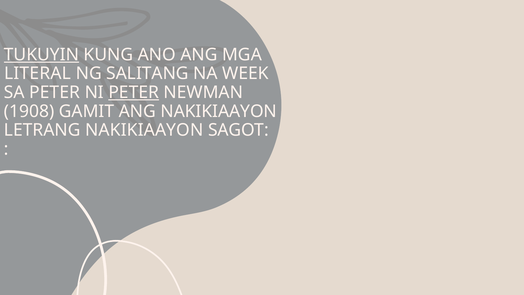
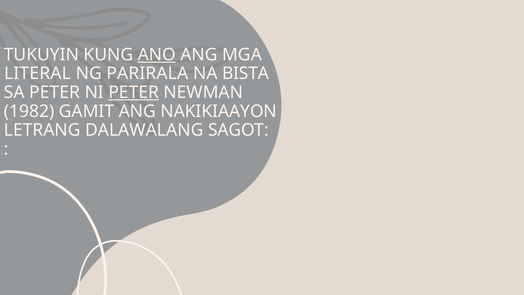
TUKUYIN underline: present -> none (41, 55)
ANO underline: none -> present (157, 55)
SALITANG: SALITANG -> PARIRALA (147, 73)
WEEK: WEEK -> BISTA (246, 73)
1908: 1908 -> 1982 (29, 111)
LETRANG NAKIKIAAYON: NAKIKIAAYON -> DALAWALANG (144, 130)
